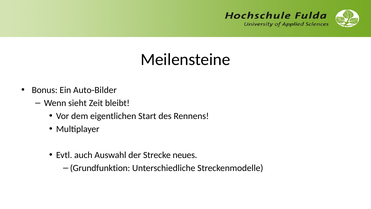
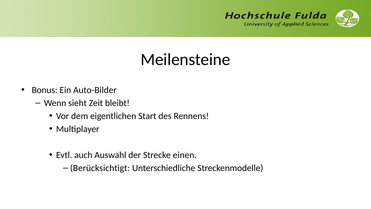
neues: neues -> einen (185, 155)
Grundfunktion: Grundfunktion -> Berücksichtigt (100, 168)
